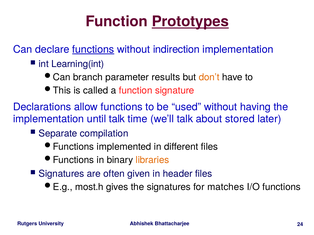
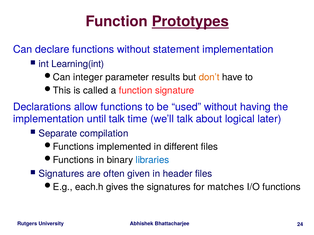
functions underline: present -> none (93, 50)
indirection: indirection -> statement (176, 50)
branch: branch -> integer (88, 77)
stored: stored -> logical (240, 119)
libraries colour: orange -> blue (152, 160)
most.h: most.h -> each.h (89, 187)
